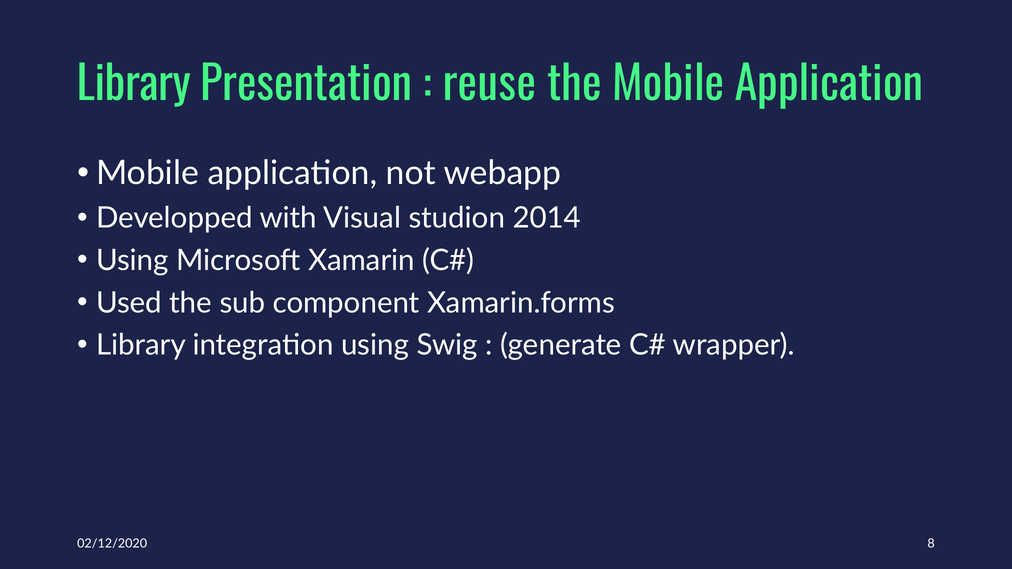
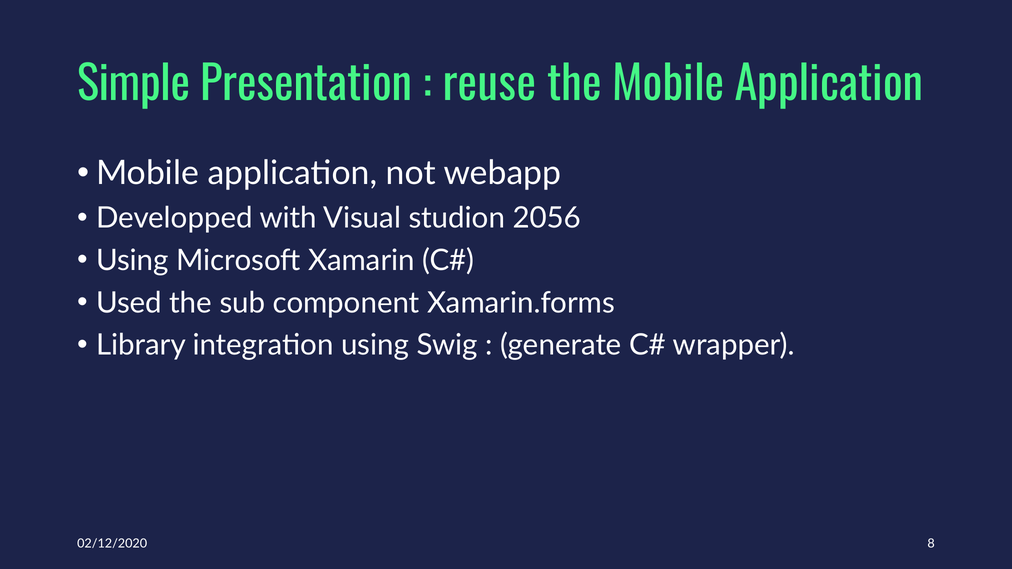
Library: Library -> Simple (134, 85)
2014: 2014 -> 2056 (547, 218)
